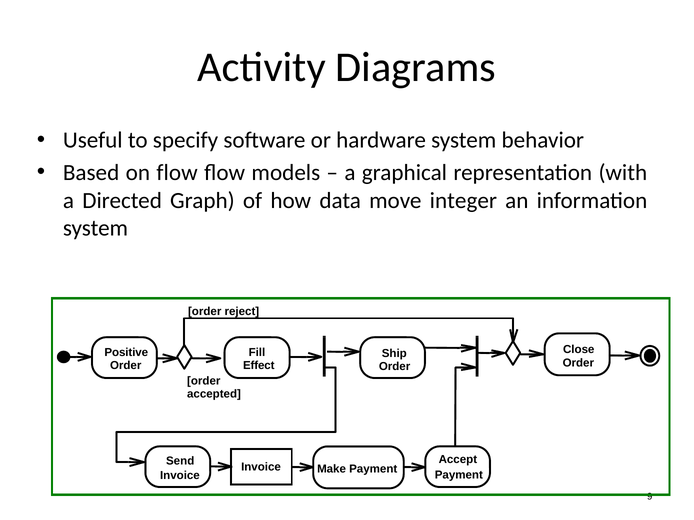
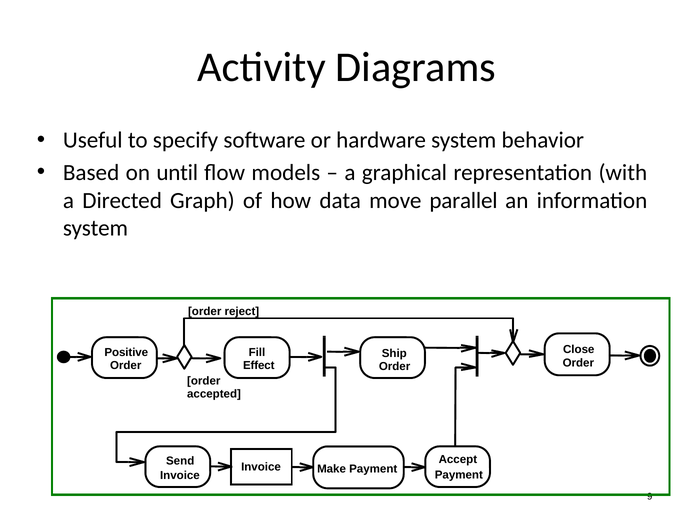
on flow: flow -> until (177, 173)
integer: integer -> parallel (463, 201)
